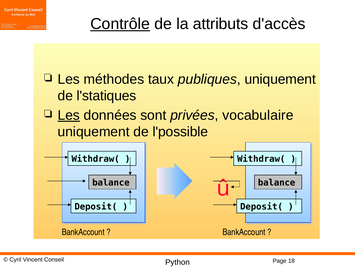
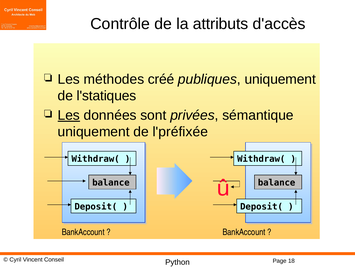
Contrôle underline: present -> none (120, 24)
taux: taux -> créé (161, 79)
vocabulaire: vocabulaire -> sémantique (258, 115)
l'possible: l'possible -> l'préfixée (180, 132)
